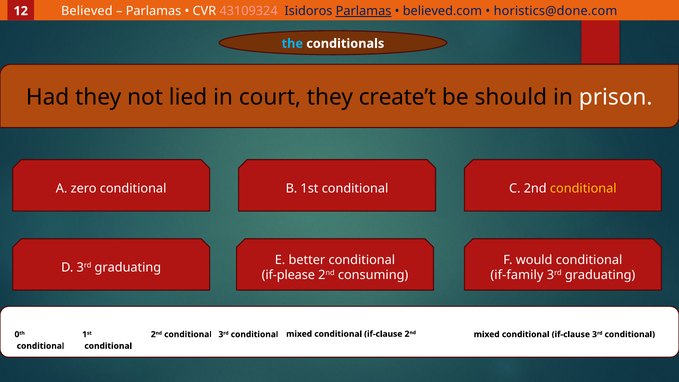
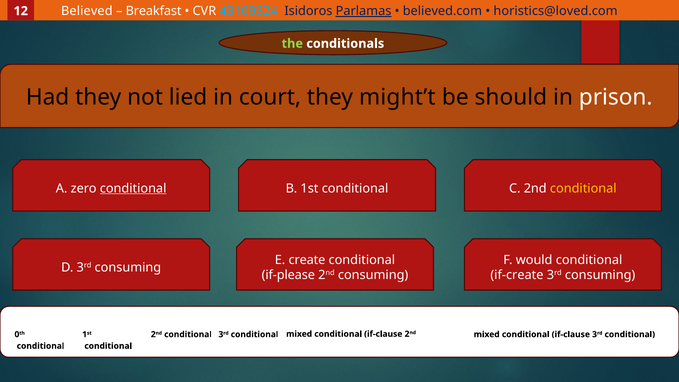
Parlamas: Parlamas -> Breakfast (154, 11)
43109324 colour: pink -> light blue (249, 11)
horistics@done.com: horistics@done.com -> horistics@loved.com (556, 11)
the colour: light blue -> light green (292, 44)
create’t: create’t -> might’t (397, 97)
conditional underline: none -> present (133, 188)
better: better -> create (307, 260)
D 3rd graduating: graduating -> consuming (128, 267)
if-family: if-family -> if-create (517, 275)
graduating: graduating -> consuming (600, 275)
